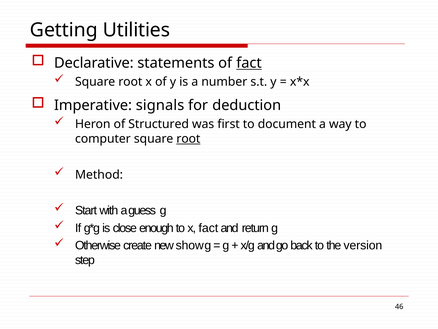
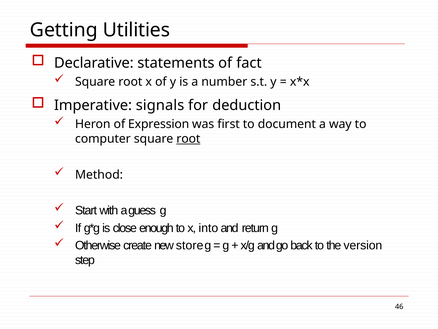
fact underline: present -> none (249, 63)
Structured: Structured -> Expression (159, 124)
x fact: fact -> into (208, 228)
show: show -> store (190, 245)
